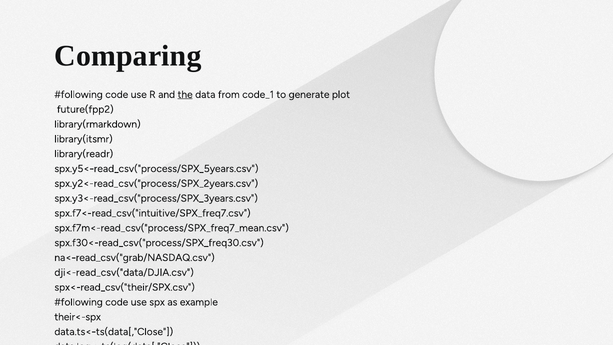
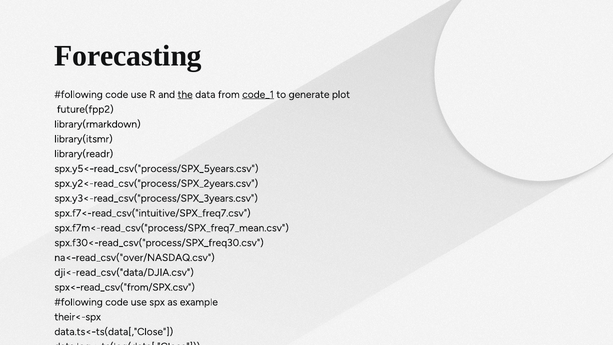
Comparing: Comparing -> Forecasting (128, 56)
code_1 underline: none -> present (258, 94)
na<-read_csv("grab/NASDAQ.csv: na<-read_csv("grab/NASDAQ.csv -> na<-read_csv("over/NASDAQ.csv (135, 257)
spx<-read_csv("their/SPX.csv: spx<-read_csv("their/SPX.csv -> spx<-read_csv("from/SPX.csv (125, 287)
